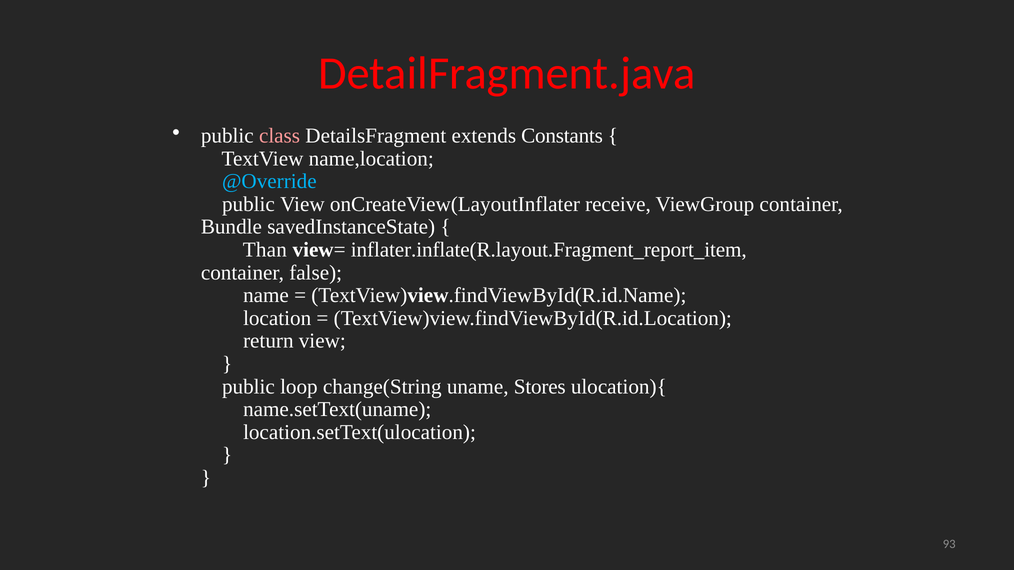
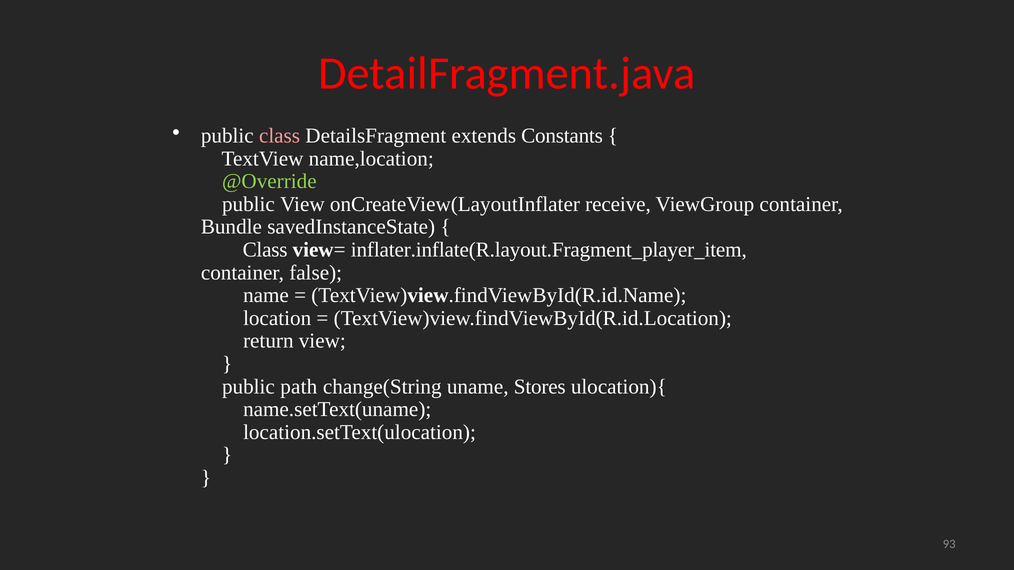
@Override colour: light blue -> light green (269, 182)
Than: Than -> Class (265, 250)
inflater.inflate(R.layout.Fragment_report_item: inflater.inflate(R.layout.Fragment_report_item -> inflater.inflate(R.layout.Fragment_player_item (549, 250)
loop: loop -> path (299, 387)
